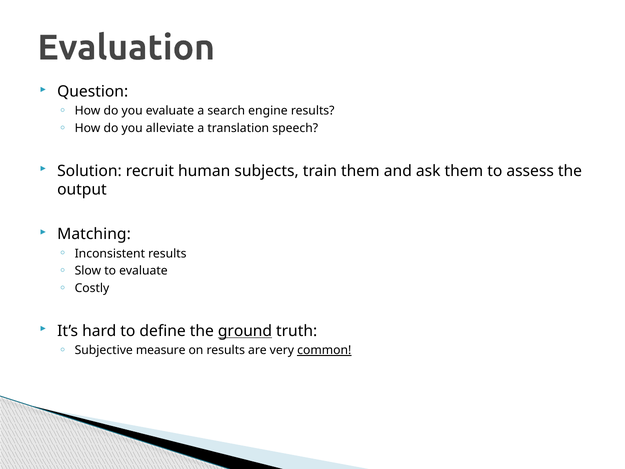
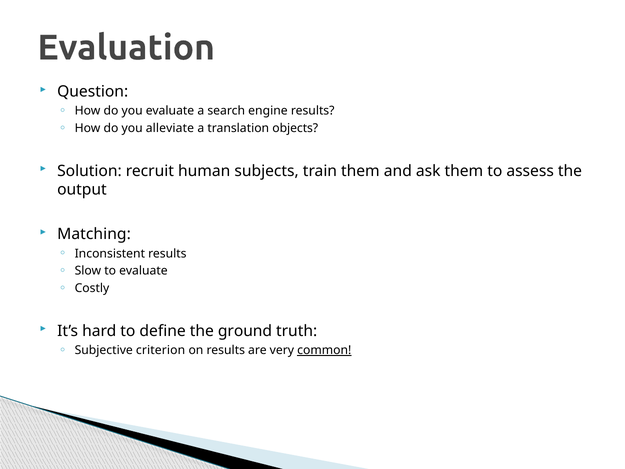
speech: speech -> objects (295, 128)
ground underline: present -> none (245, 331)
measure: measure -> criterion (161, 350)
